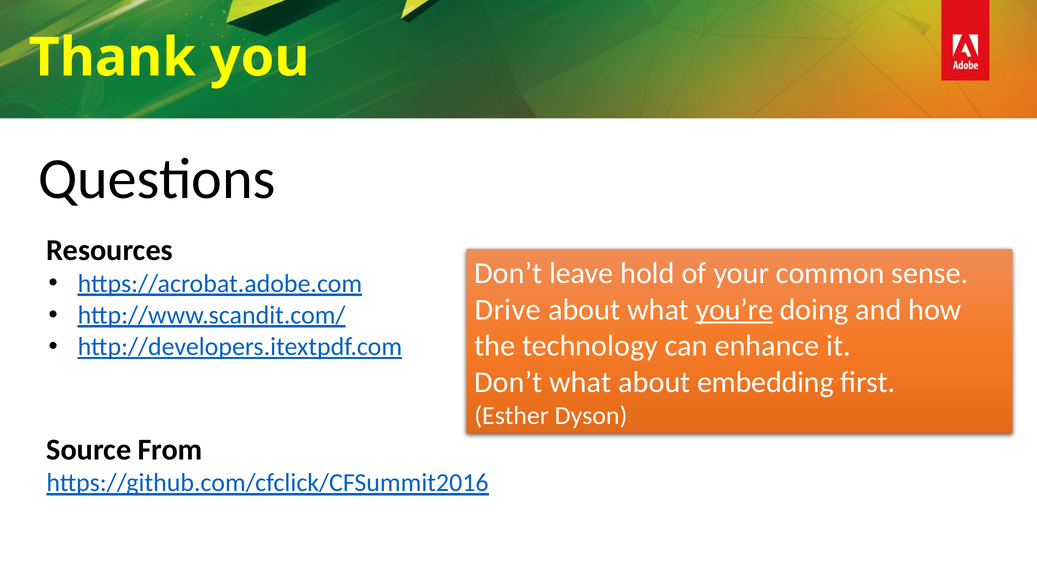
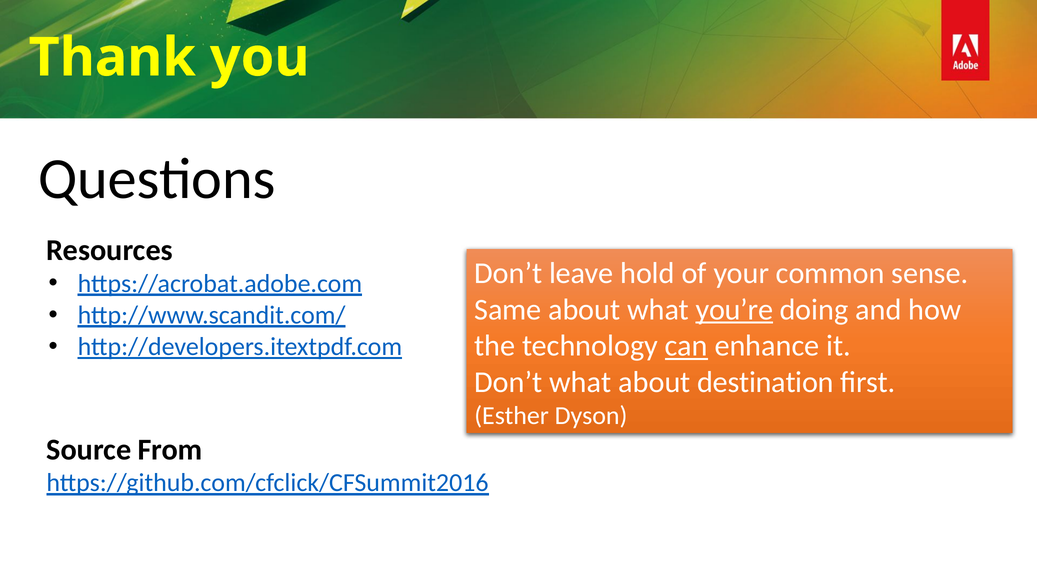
Drive: Drive -> Same (508, 310)
can underline: none -> present (686, 346)
embedding: embedding -> destination (766, 382)
